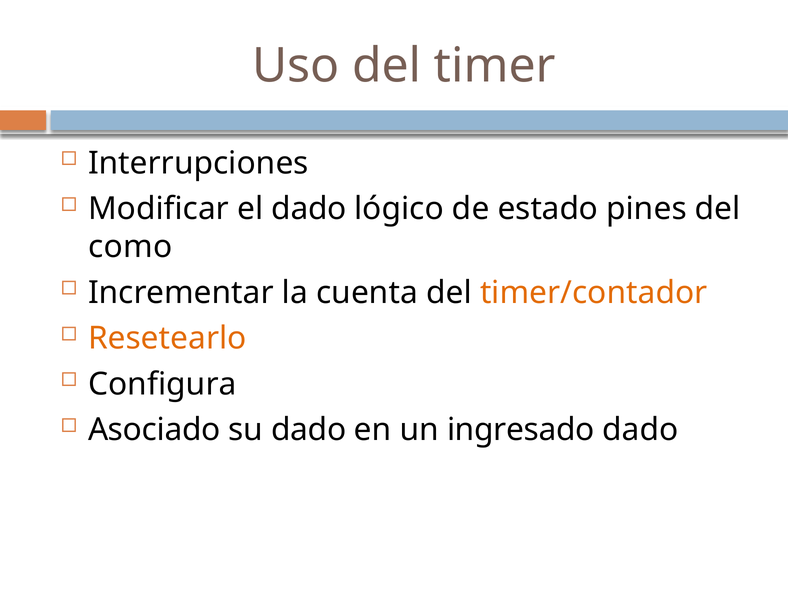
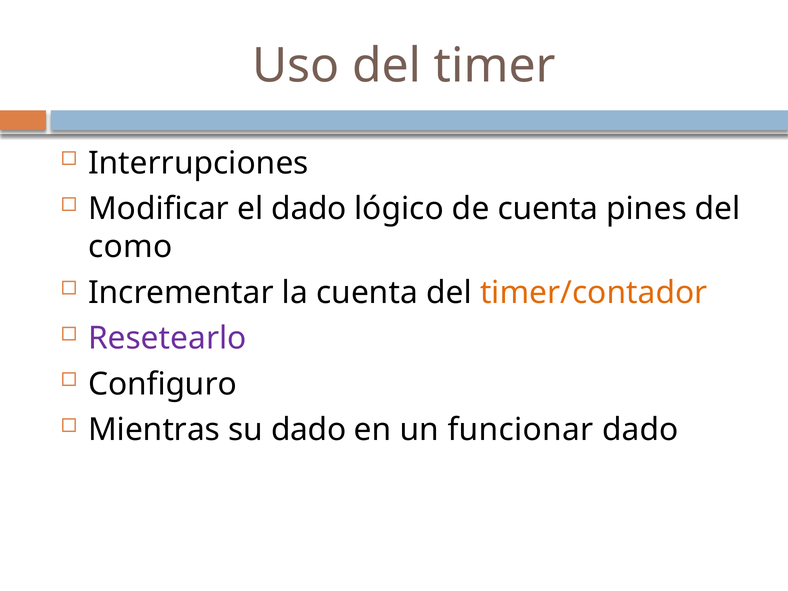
de estado: estado -> cuenta (548, 209)
Resetearlo colour: orange -> purple (167, 338)
Configura: Configura -> Configuro (162, 384)
Asociado: Asociado -> Mientras (154, 430)
ingresado: ingresado -> funcionar (520, 430)
